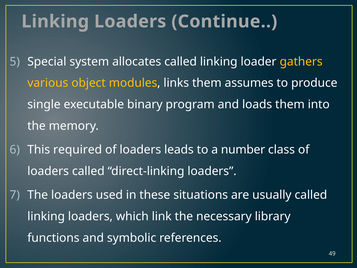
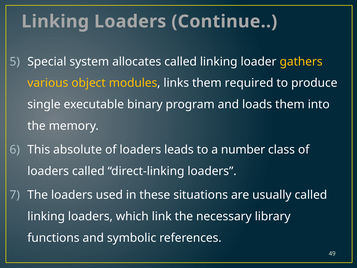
assumes: assumes -> required (249, 83)
required: required -> absolute (78, 150)
